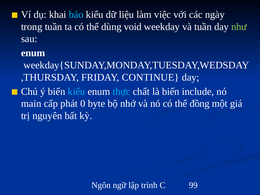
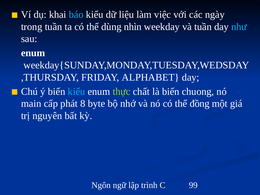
void: void -> nhìn (133, 27)
như colour: light green -> light blue (239, 27)
CONTINUE: CONTINUE -> ALPHABET (151, 77)
thực colour: light blue -> light green (122, 91)
include: include -> chuong (198, 91)
0: 0 -> 8 (83, 104)
